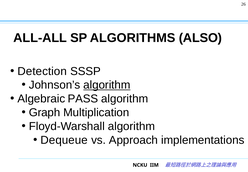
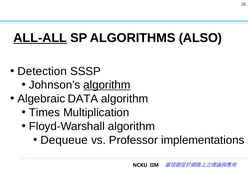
ALL-ALL underline: none -> present (40, 38)
PASS: PASS -> DATA (83, 99)
Graph: Graph -> Times (44, 112)
Approach: Approach -> Professor (133, 140)
